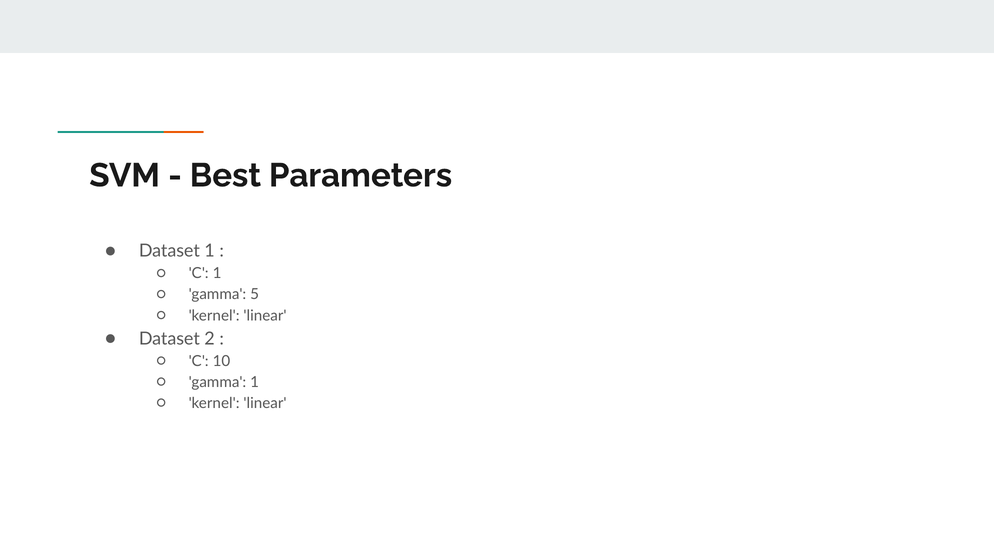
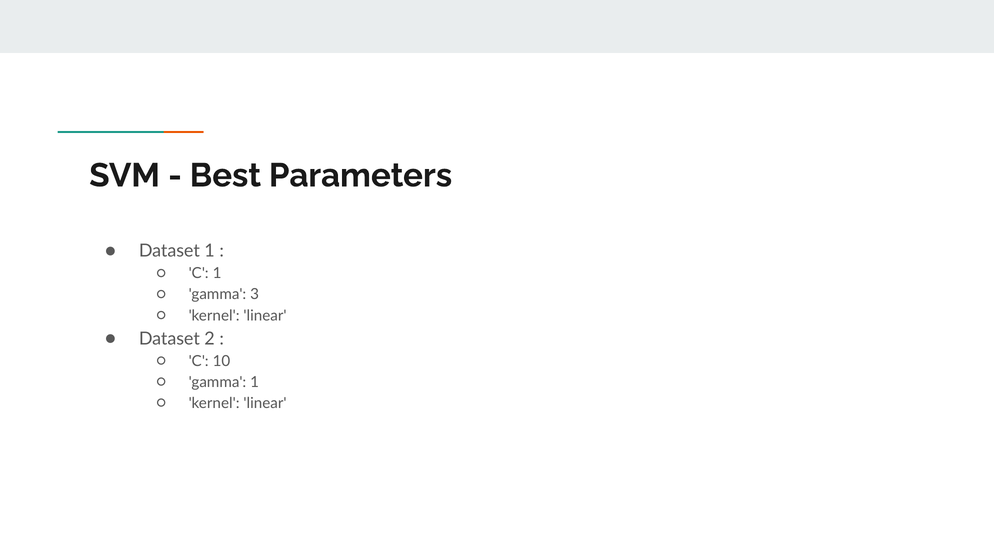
5: 5 -> 3 (255, 295)
